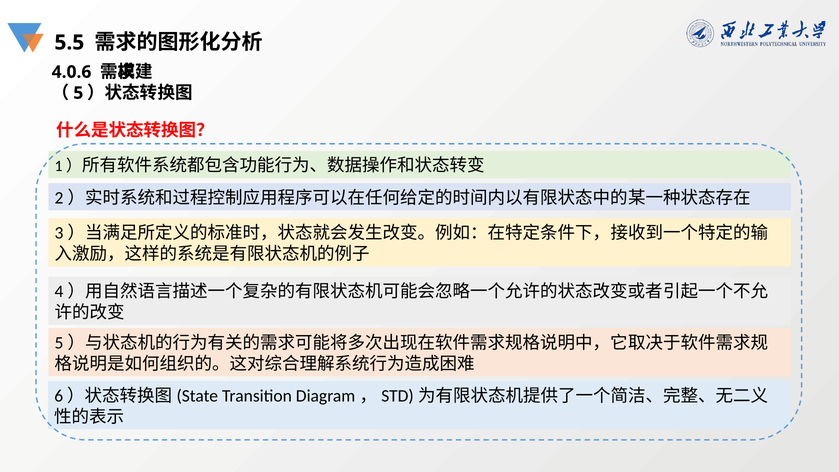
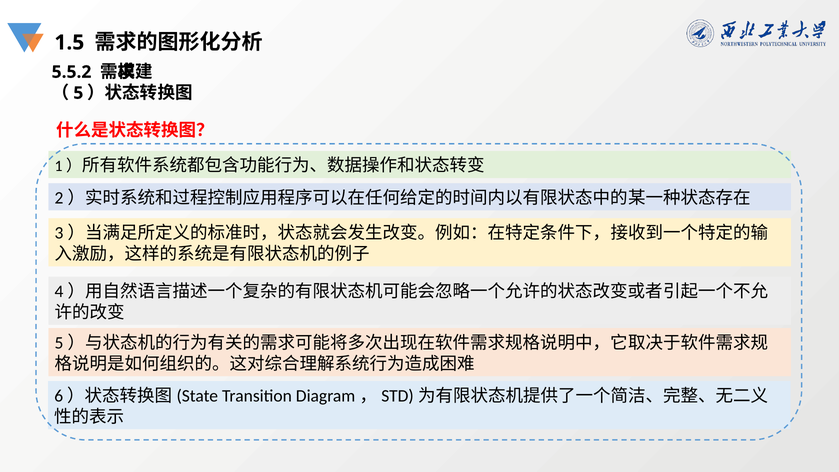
5.5: 5.5 -> 1.5 (69, 43)
4.0.6: 4.0.6 -> 5.5.2 (72, 72)
